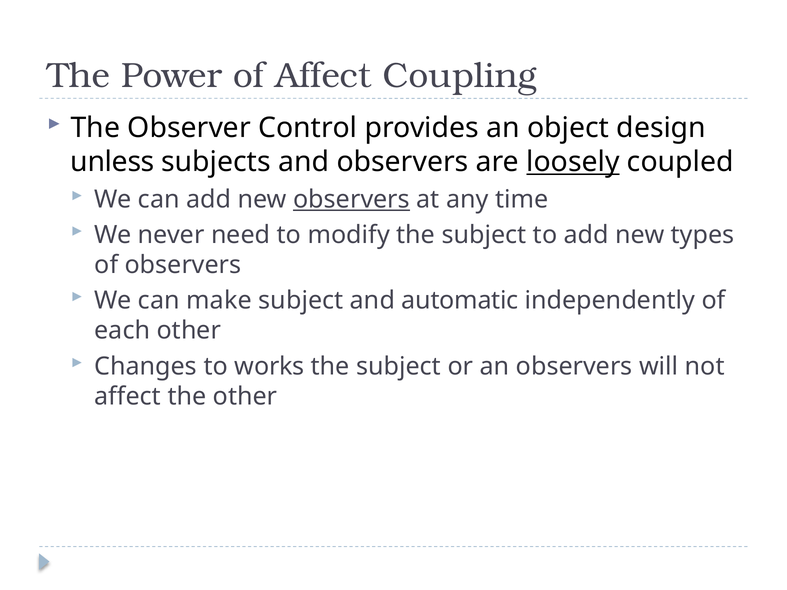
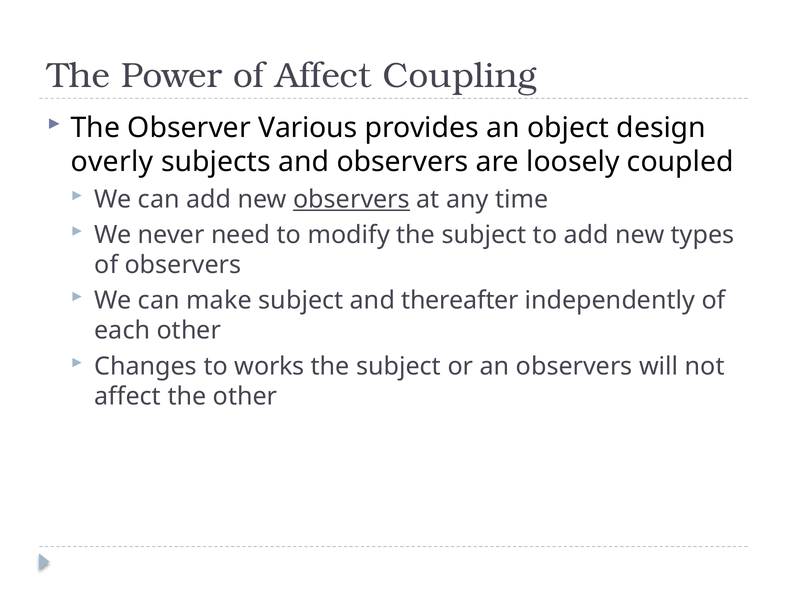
Control: Control -> Various (308, 128)
unless: unless -> overly (112, 162)
loosely underline: present -> none (573, 162)
automatic: automatic -> thereafter (460, 301)
